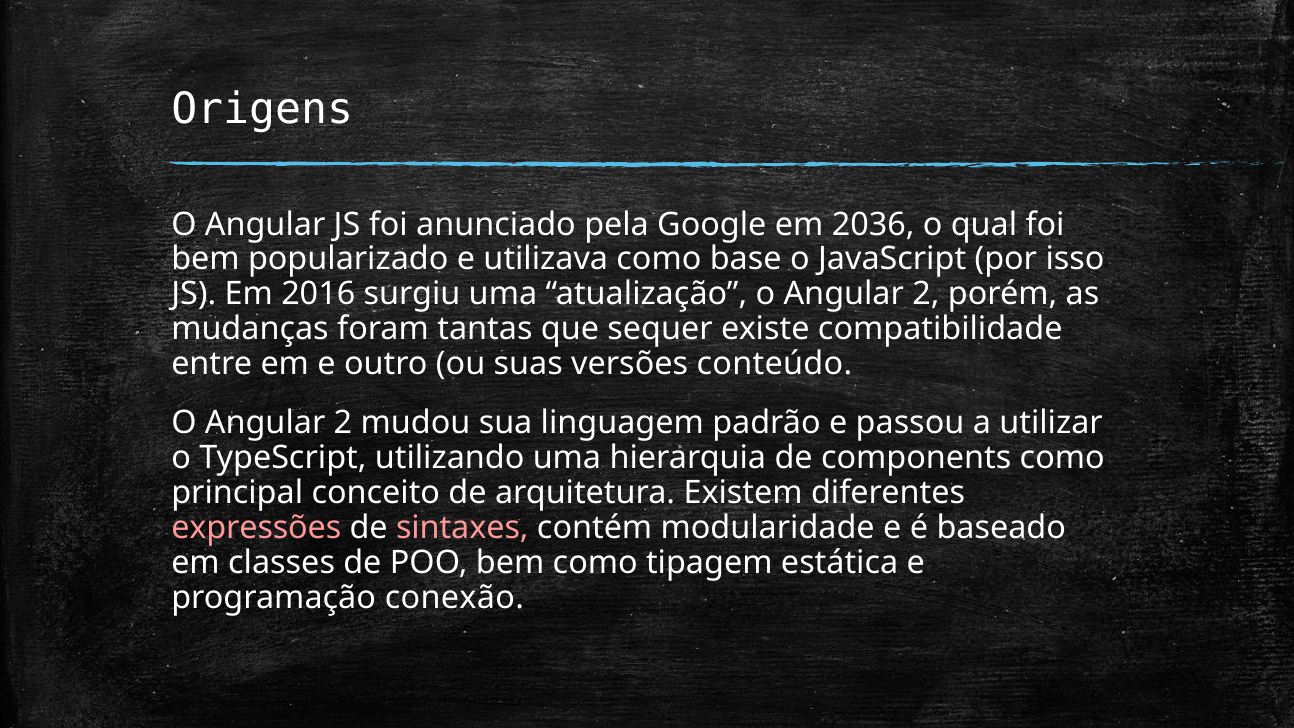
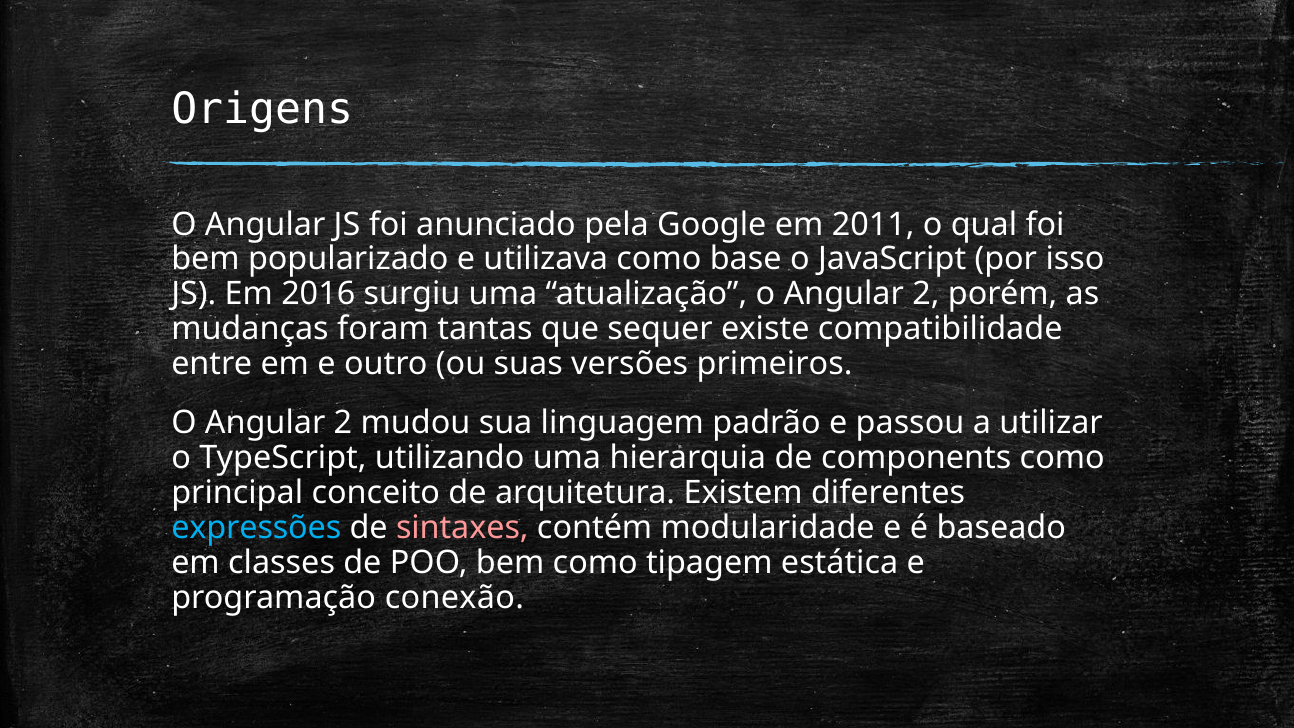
2036: 2036 -> 2011 (873, 224)
conteúdo: conteúdo -> primeiros (775, 364)
expressões colour: pink -> light blue (256, 528)
